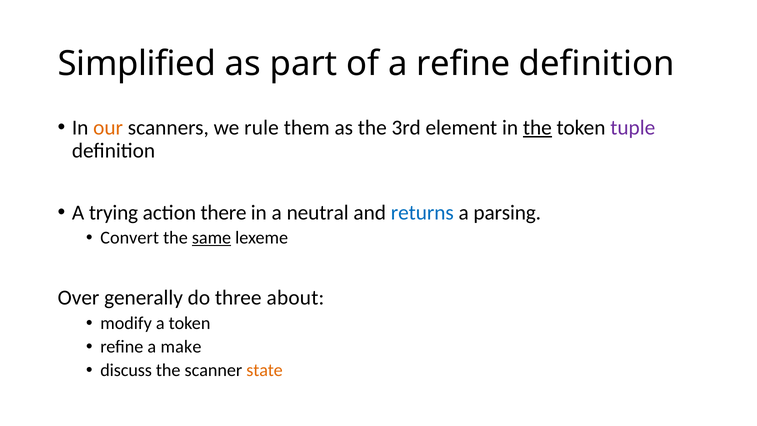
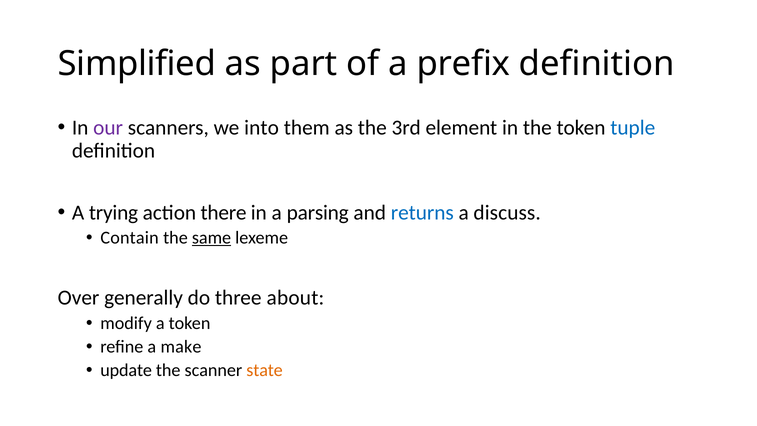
a refine: refine -> prefix (463, 64)
our colour: orange -> purple (108, 128)
rule: rule -> into (262, 128)
the underline: present -> none (537, 128)
tuple colour: purple -> blue (633, 128)
neutral: neutral -> parsing (318, 212)
parsing: parsing -> discuss (507, 212)
Convert: Convert -> Contain (130, 238)
discuss: discuss -> update (126, 370)
